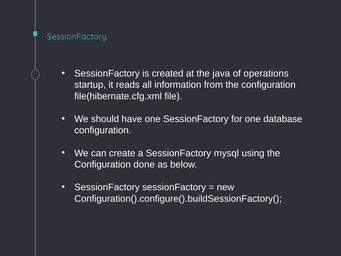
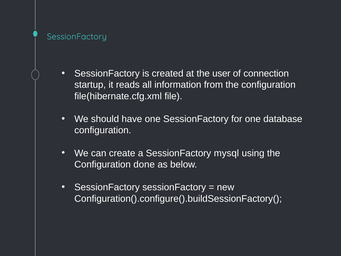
java: java -> user (221, 73)
operations: operations -> connection (266, 73)
